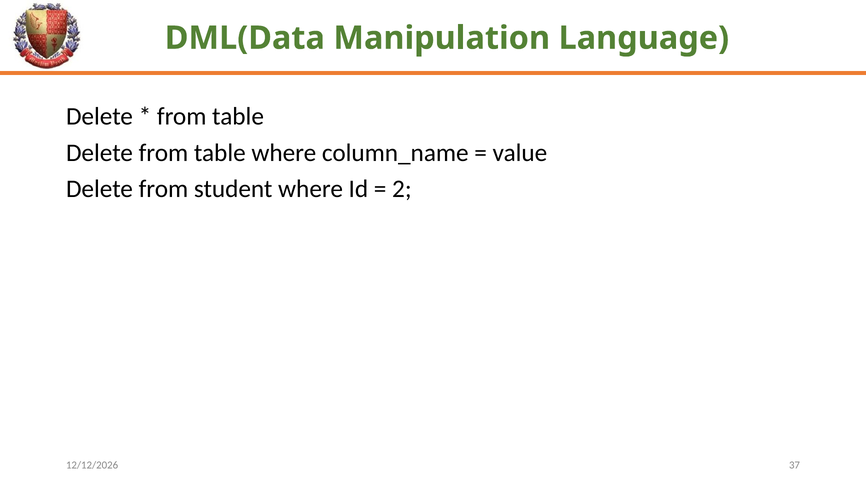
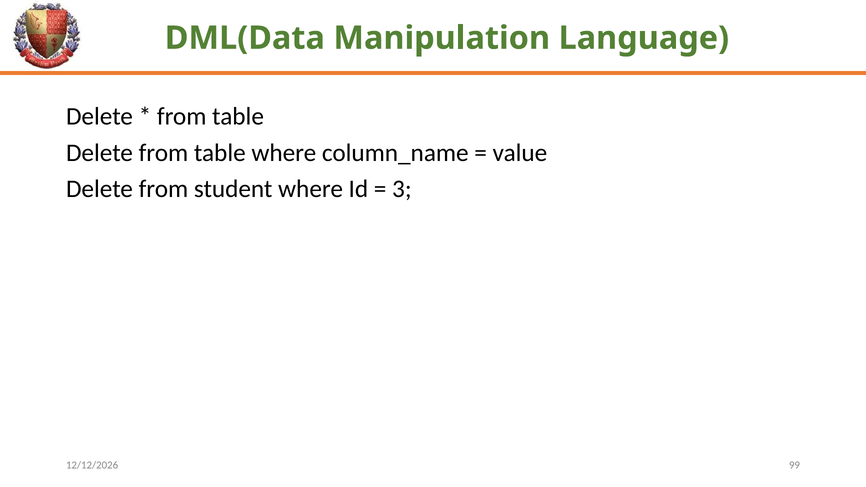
2: 2 -> 3 (402, 189)
37: 37 -> 99 (794, 465)
